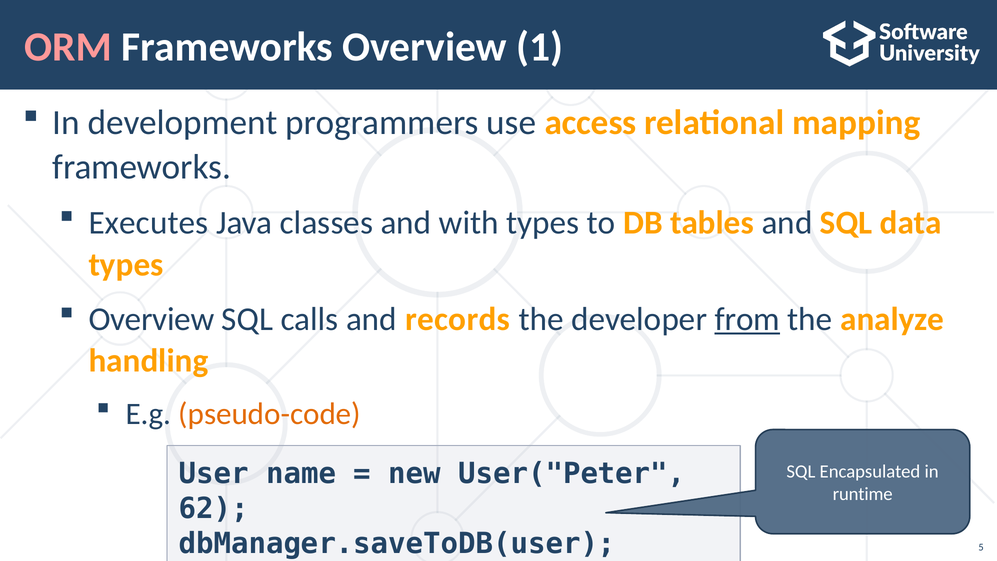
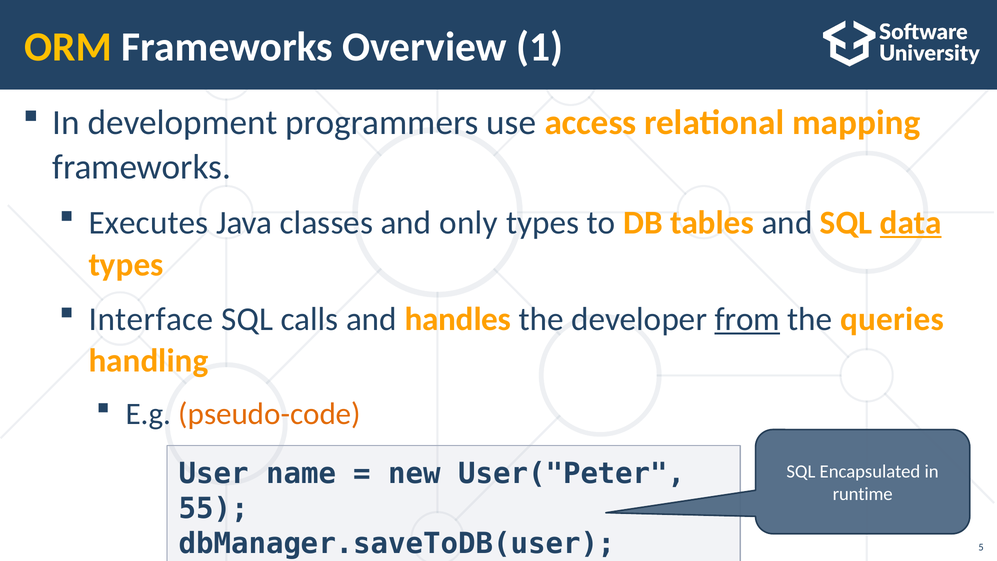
ORM colour: pink -> yellow (68, 47)
with: with -> only (469, 223)
data underline: none -> present (911, 223)
Overview: Overview -> Interface (151, 319)
records: records -> handles (458, 319)
analyze: analyze -> queries (892, 319)
62: 62 -> 55 (214, 508)
